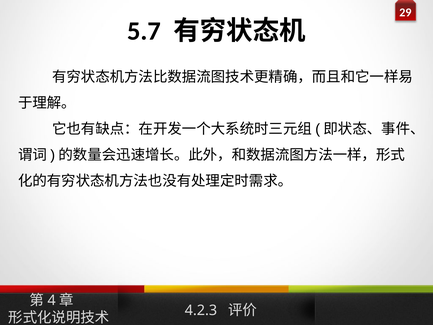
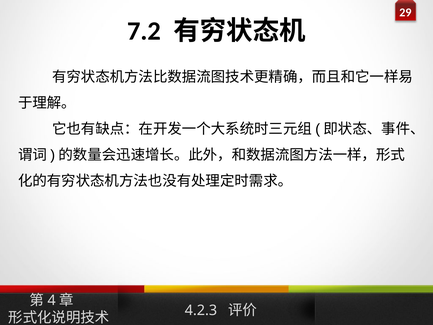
5.7: 5.7 -> 7.2 (144, 31)
